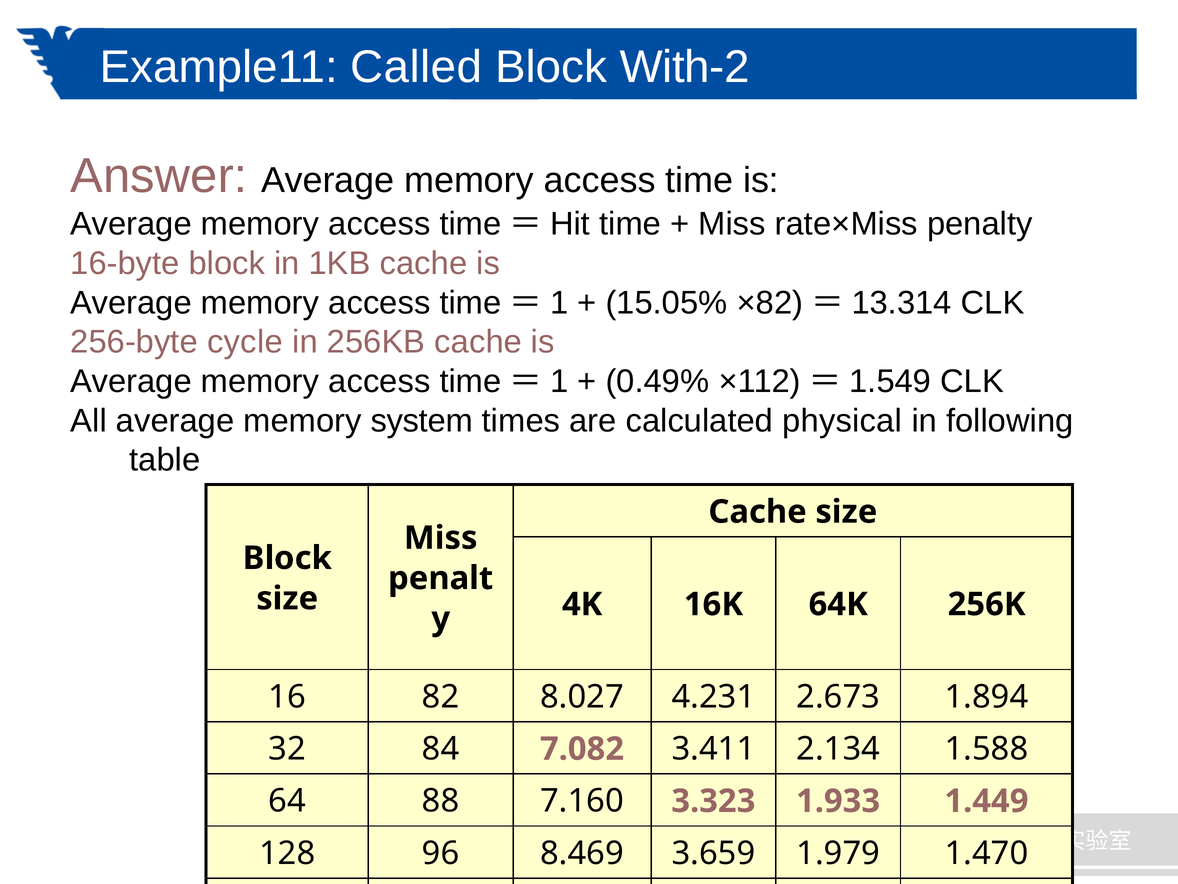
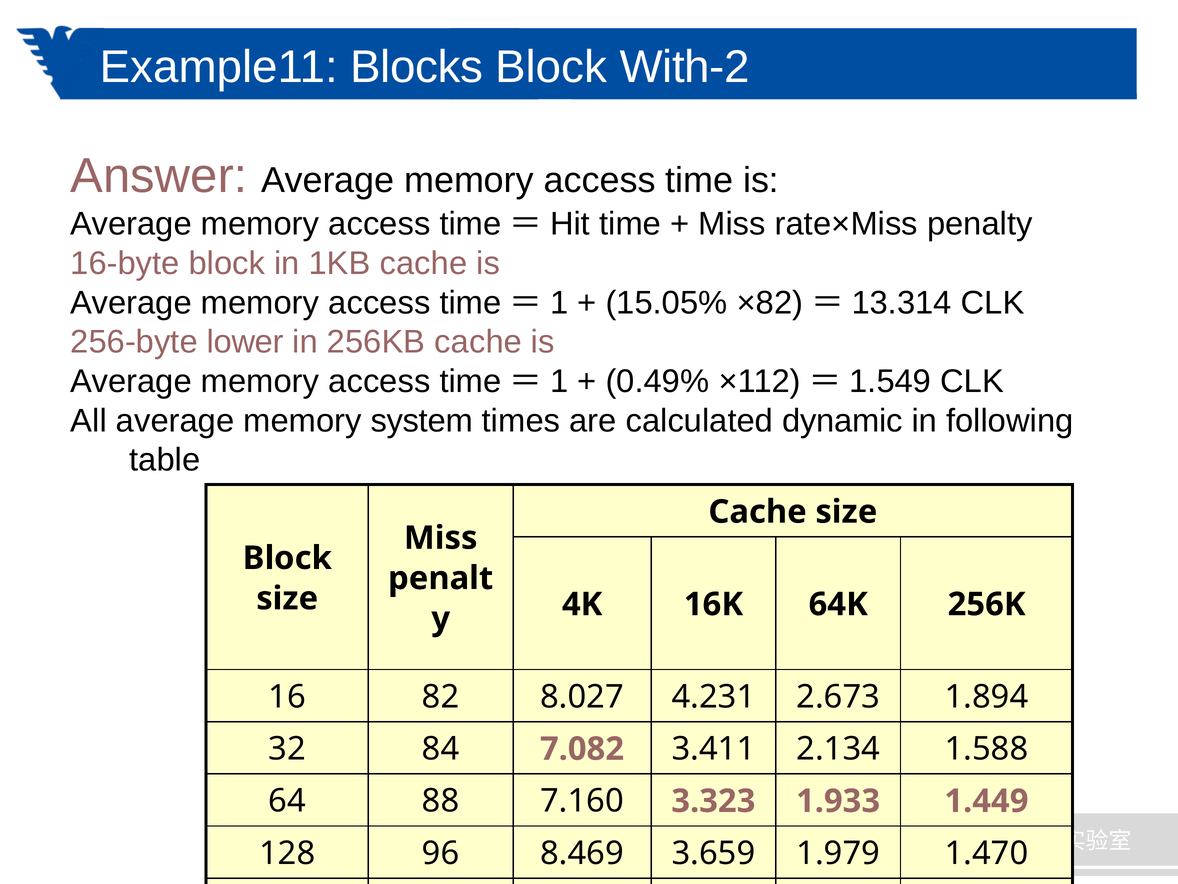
Called: Called -> Blocks (417, 67)
cycle: cycle -> lower (245, 342)
physical: physical -> dynamic (842, 420)
